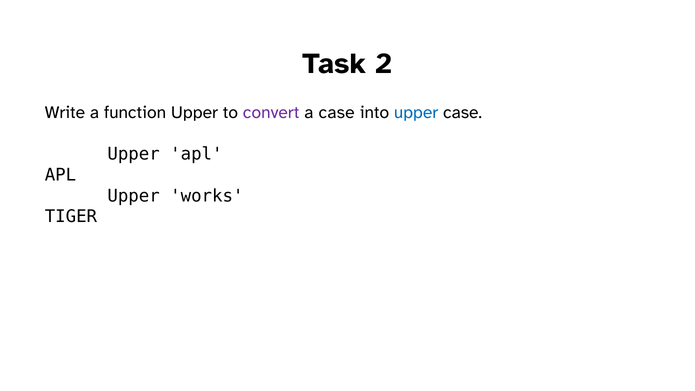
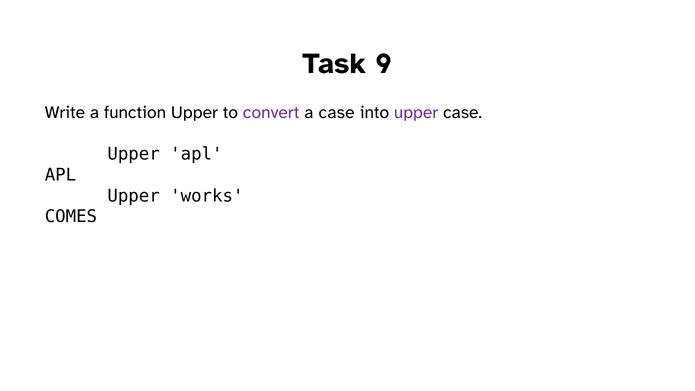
2: 2 -> 9 (384, 64)
upper colour: blue -> purple (416, 112)
TIGER: TIGER -> COMES (71, 217)
